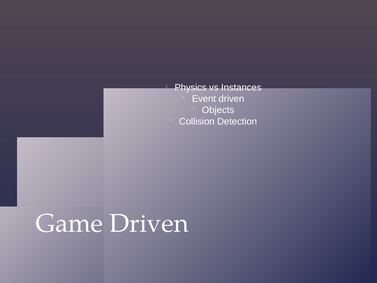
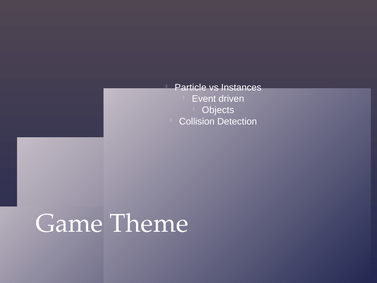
Physics: Physics -> Particle (191, 87)
Game Driven: Driven -> Theme (149, 223)
